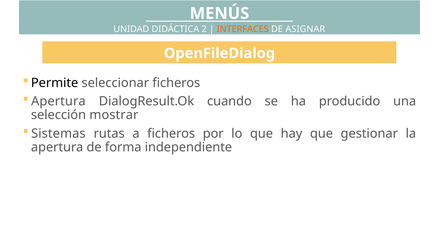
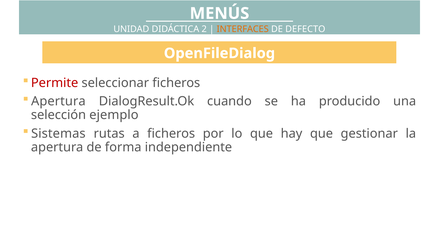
ASIGNAR: ASIGNAR -> DEFECTO (305, 29)
Permite colour: black -> red (55, 83)
mostrar: mostrar -> ejemplo (114, 115)
